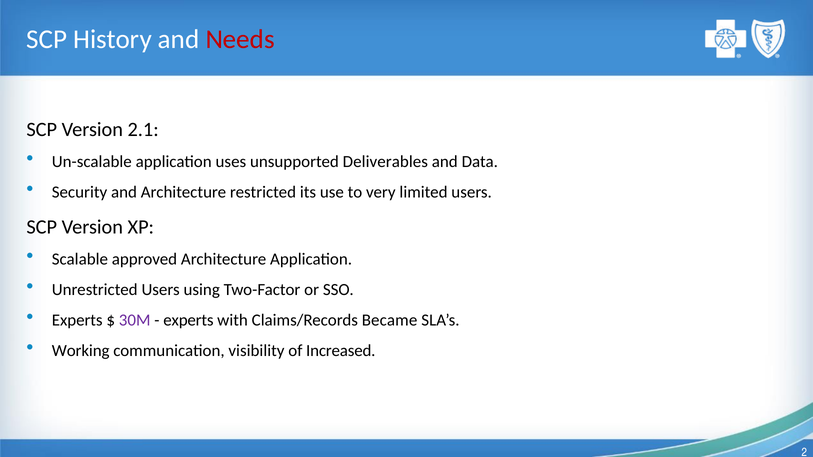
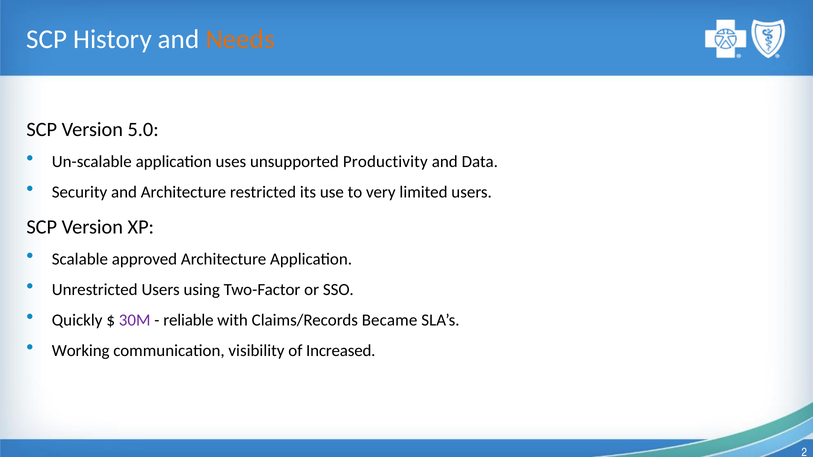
Needs colour: red -> orange (240, 39)
2.1: 2.1 -> 5.0 (143, 129)
Deliverables: Deliverables -> Productivity (385, 162)
Experts: Experts -> Quickly (77, 320)
experts: experts -> reliable (188, 320)
